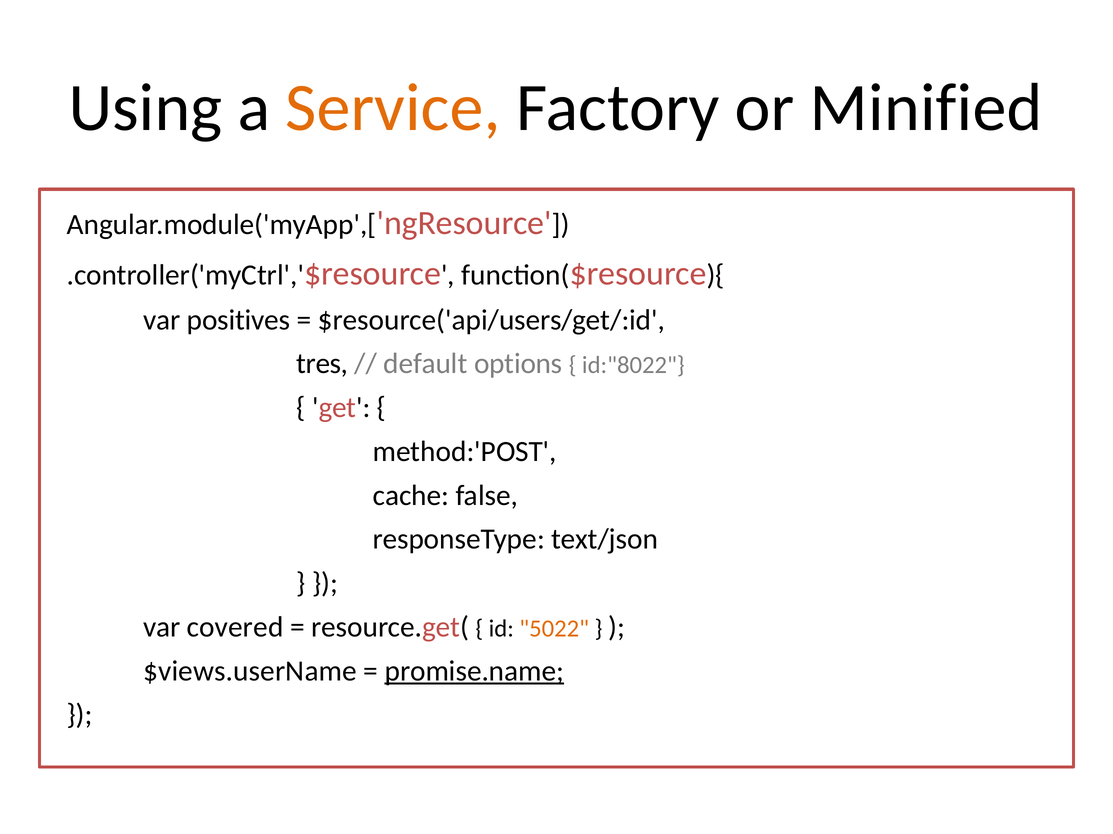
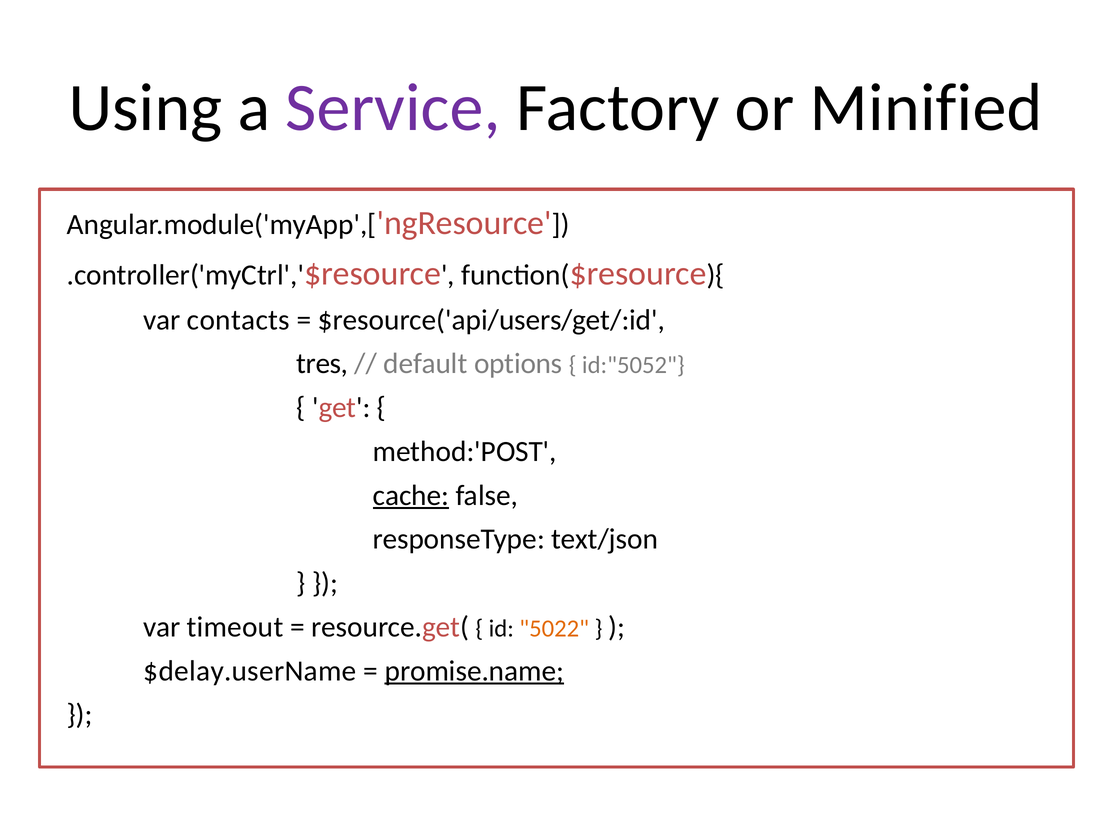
Service colour: orange -> purple (393, 108)
positives: positives -> contacts (238, 320)
id:"8022: id:"8022 -> id:"5052 (633, 366)
cache underline: none -> present (411, 496)
covered: covered -> timeout (235, 628)
$views.userName: $views.userName -> $delay.userName (250, 671)
